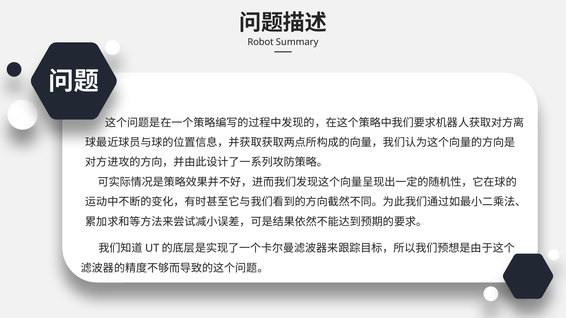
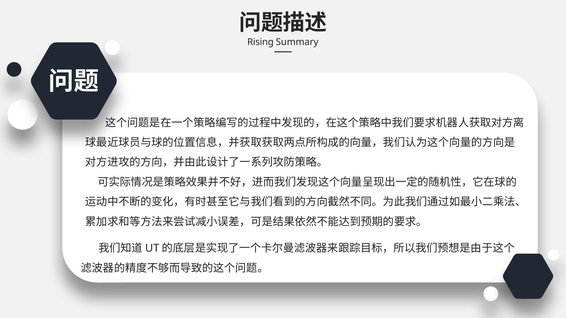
Robot: Robot -> Rising (260, 42)
